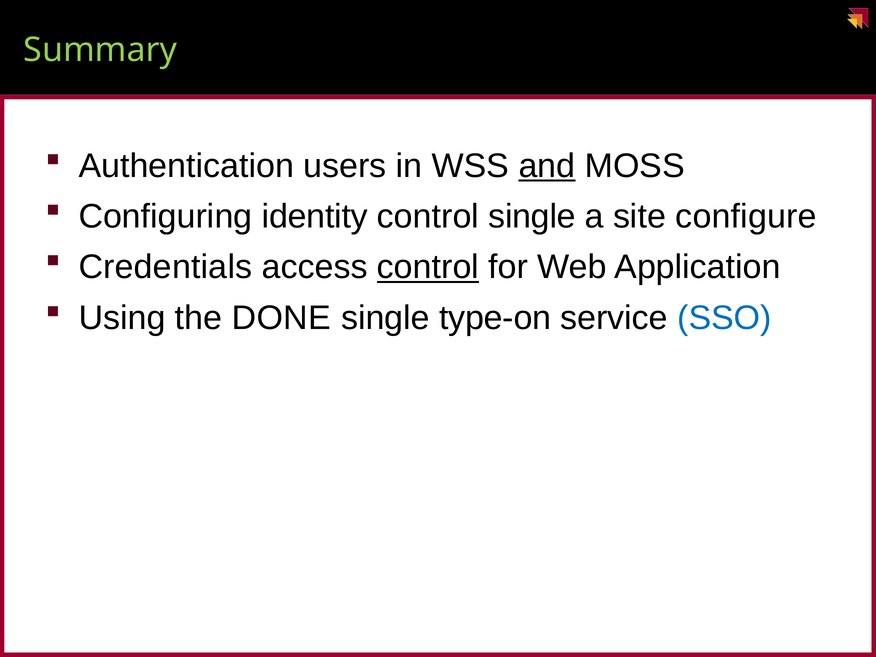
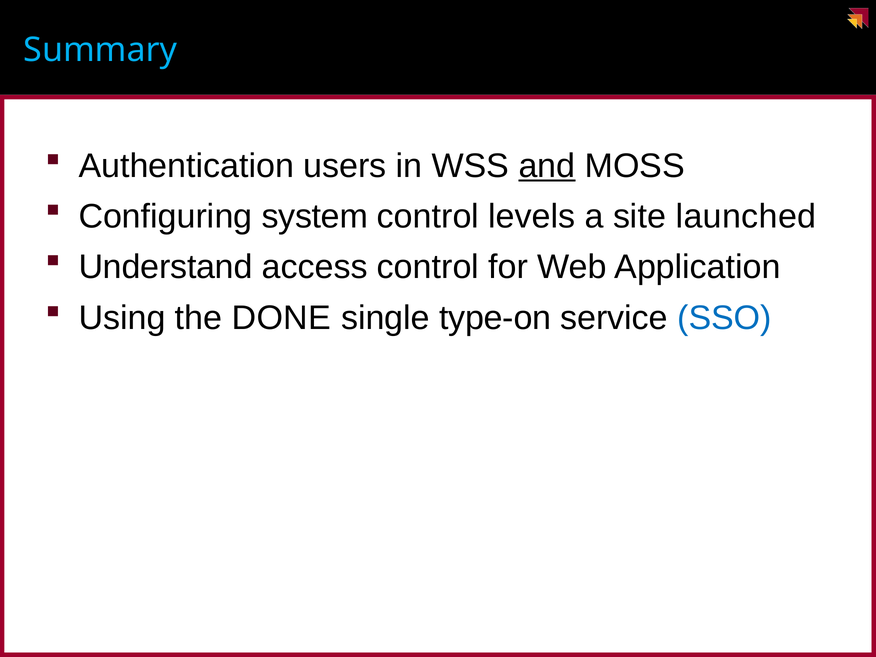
Summary colour: light green -> light blue (100, 50)
identity: identity -> system (315, 217)
control single: single -> levels (532, 217)
configure: configure -> launched (746, 217)
Credentials: Credentials -> Understand (166, 267)
control underline: present -> none (428, 267)
